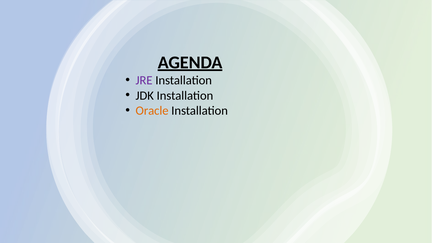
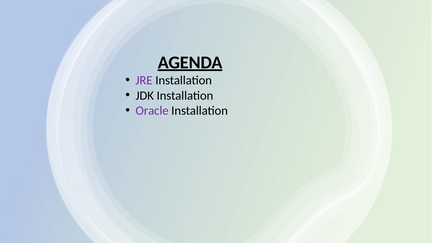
Oracle colour: orange -> purple (152, 111)
